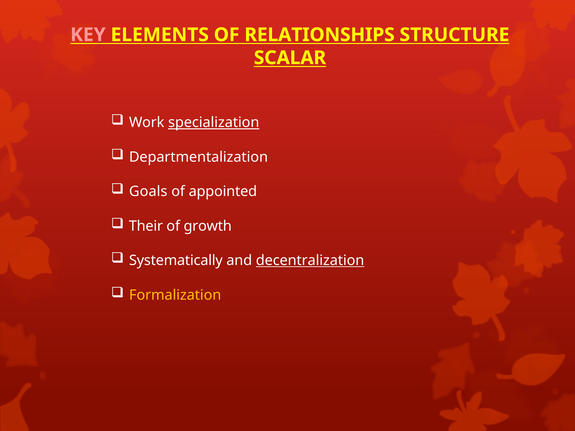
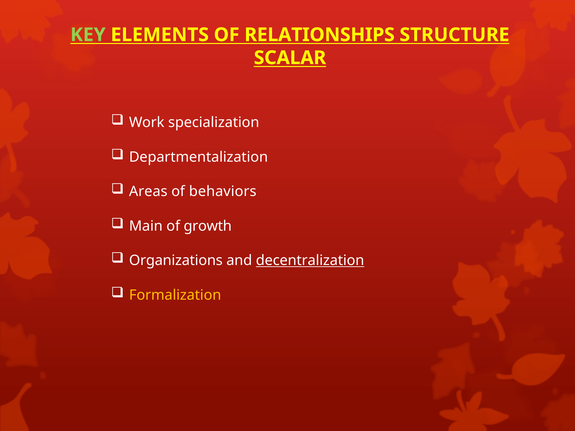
KEY colour: pink -> light green (88, 35)
specialization underline: present -> none (214, 123)
Goals: Goals -> Areas (148, 192)
appointed: appointed -> behaviors (223, 192)
Their: Their -> Main (146, 226)
Systematically: Systematically -> Organizations (176, 261)
